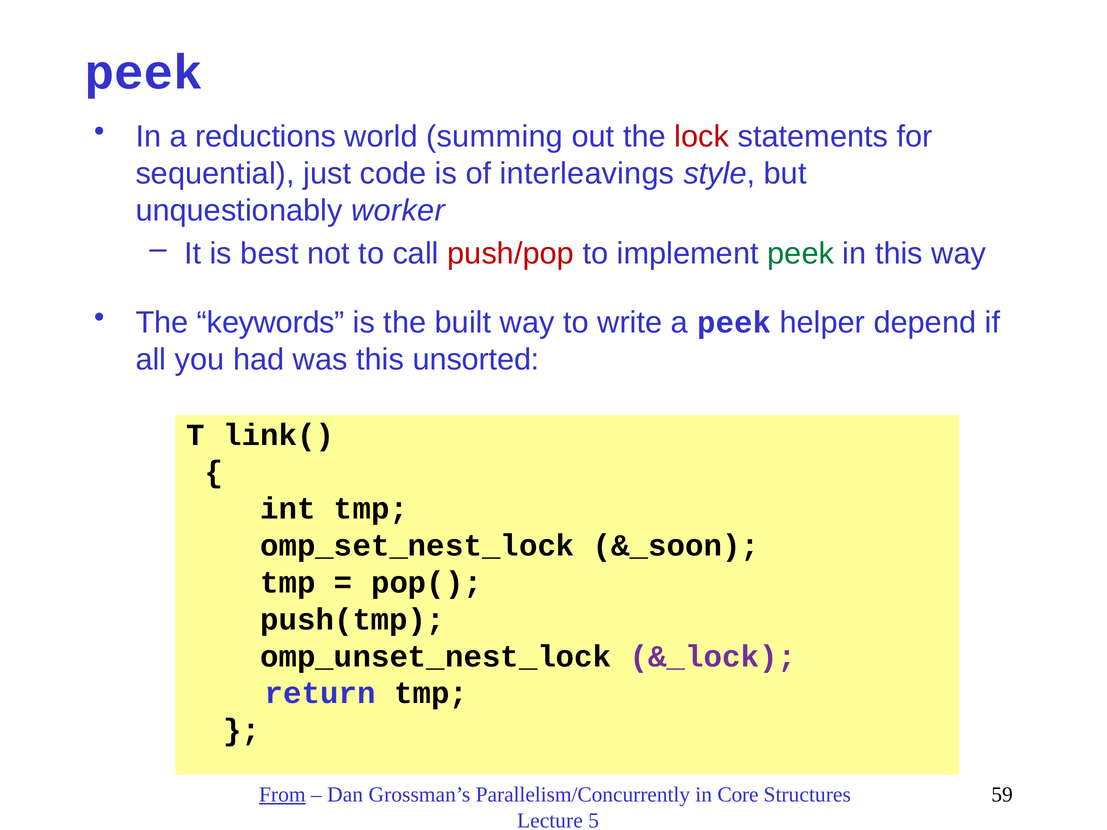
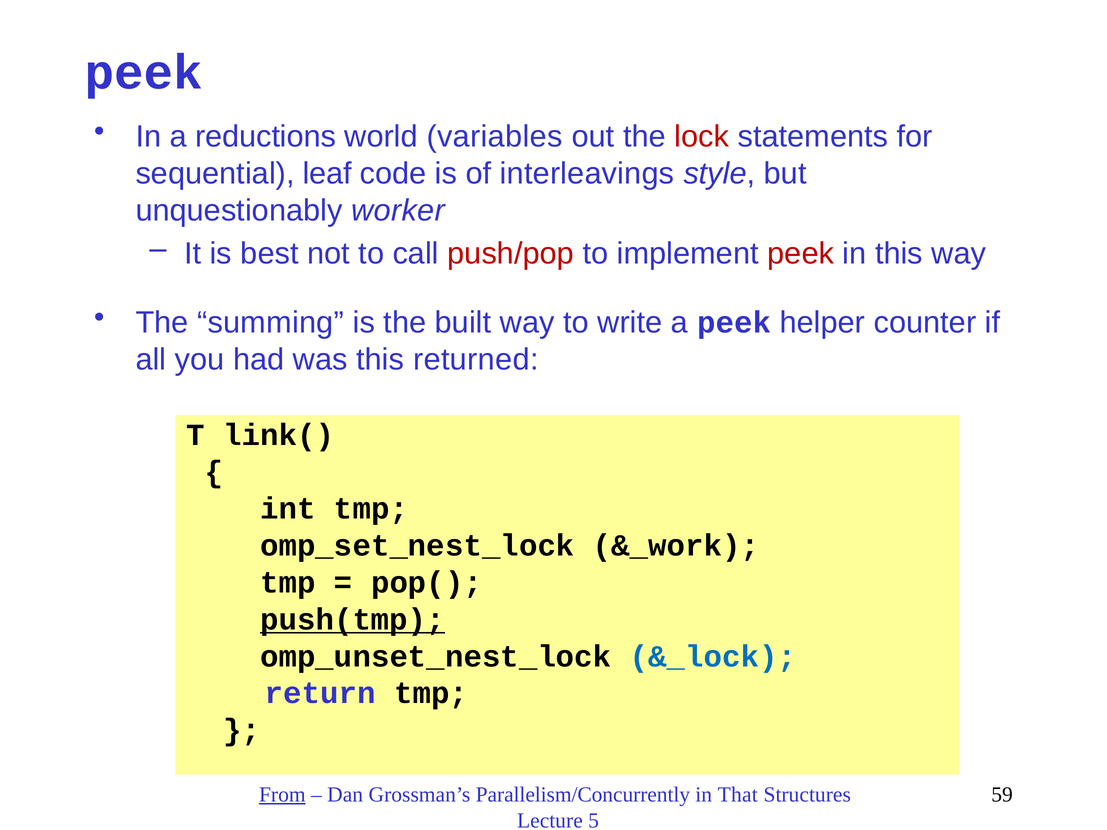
summing: summing -> variables (495, 137)
just: just -> leaf (327, 174)
peek colour: green -> red (801, 254)
keywords: keywords -> summing (271, 323)
depend: depend -> counter (925, 323)
unsorted: unsorted -> returned (476, 360)
&_soon: &_soon -> &_work (676, 546)
push(tmp underline: none -> present (352, 620)
&_lock colour: purple -> blue (713, 657)
Core: Core -> That (738, 795)
